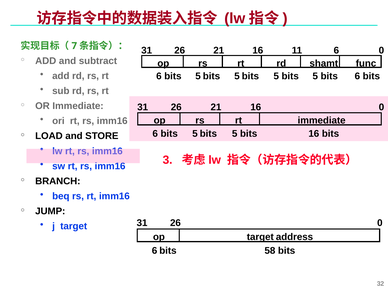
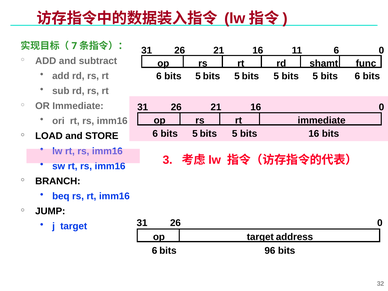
58: 58 -> 96 (270, 251)
